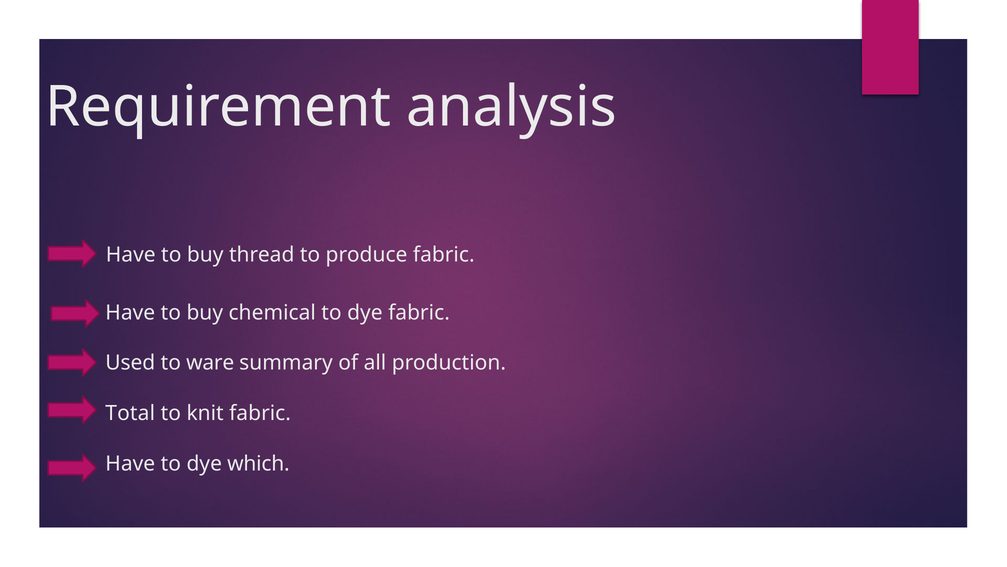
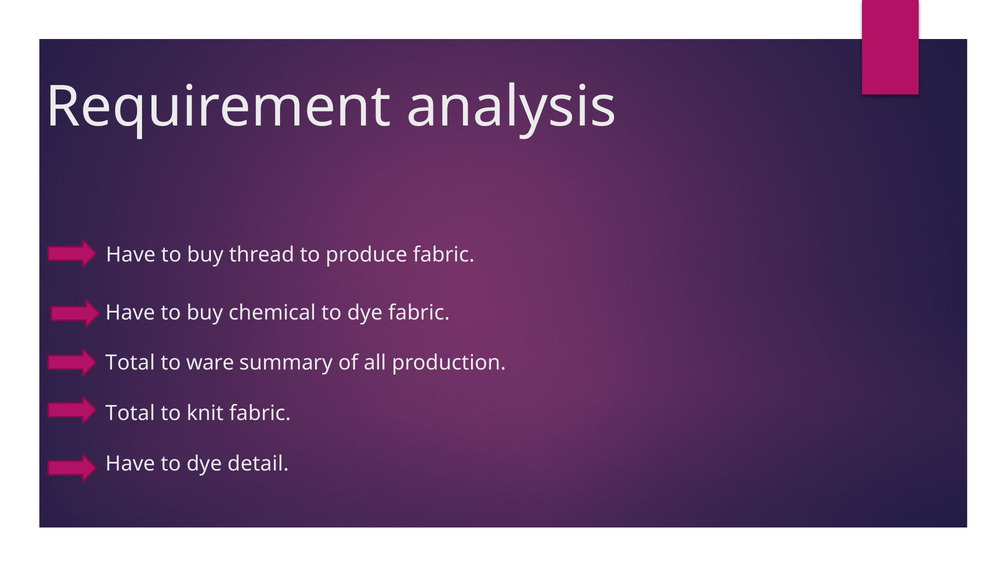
Used: Used -> Total (130, 363)
which: which -> detail (258, 463)
